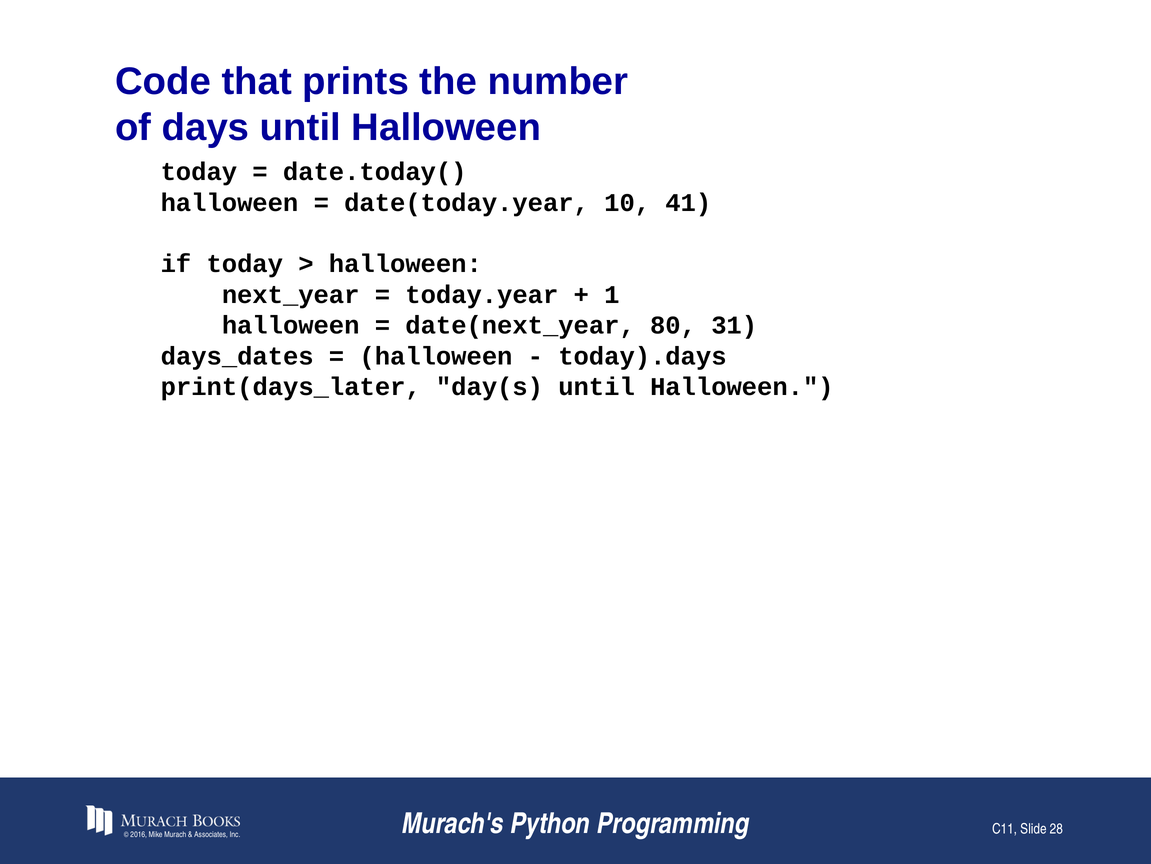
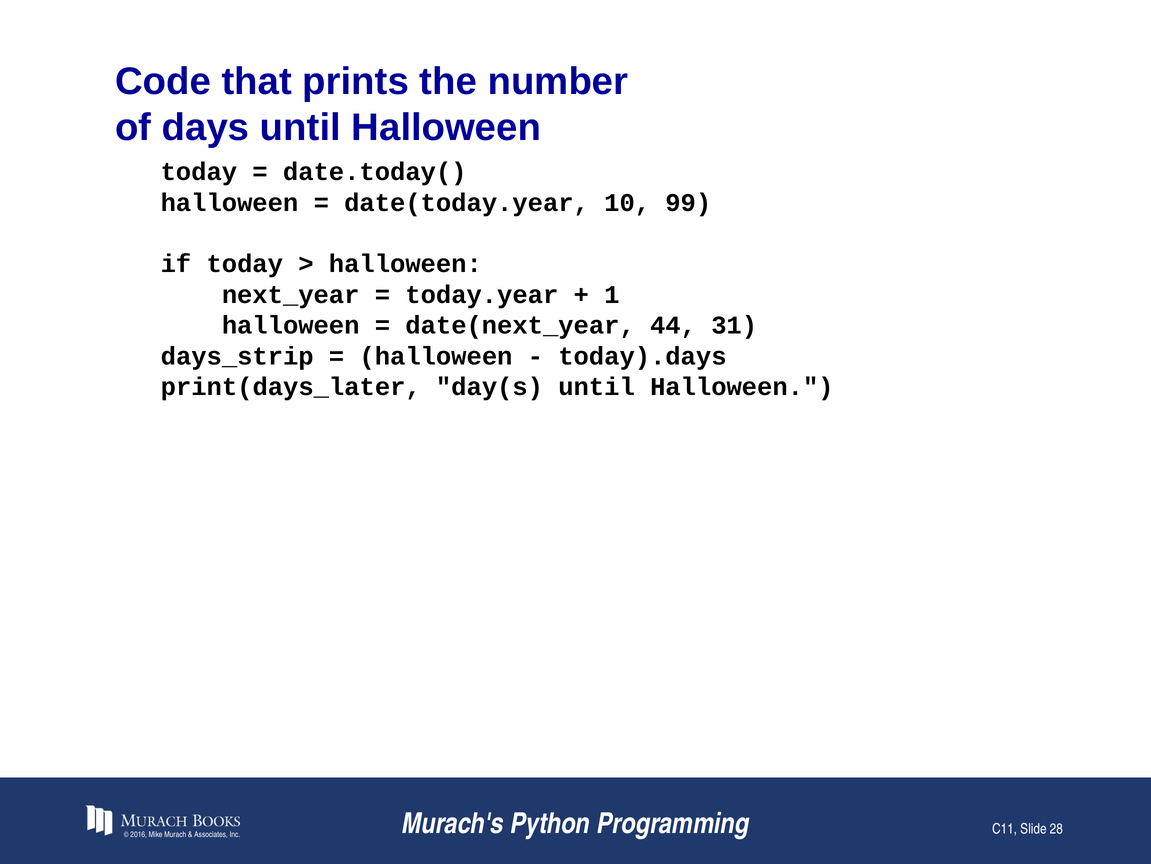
41: 41 -> 99 (688, 202)
80: 80 -> 44 (673, 325)
days_dates: days_dates -> days_strip (237, 356)
